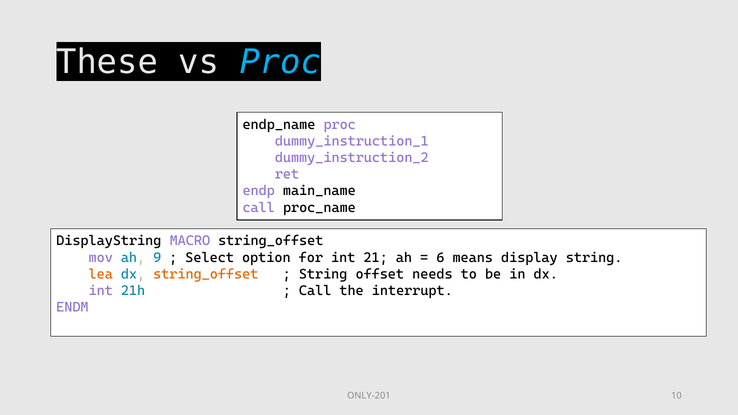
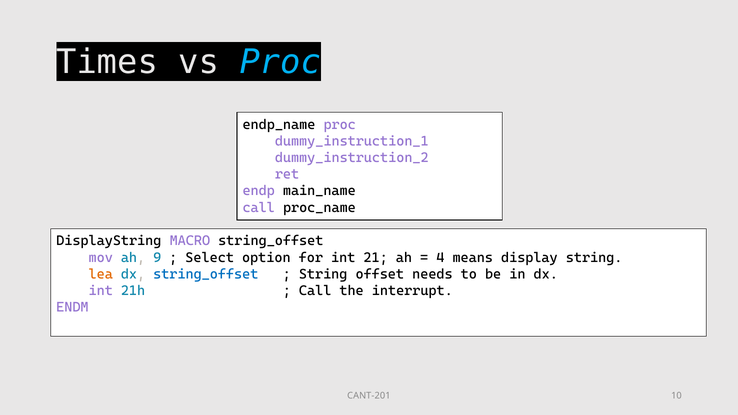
These: These -> Times (107, 62)
6: 6 -> 4 (440, 258)
string_offset colour: orange -> blue (206, 274)
ONLY-201: ONLY-201 -> CANT-201 (369, 396)
